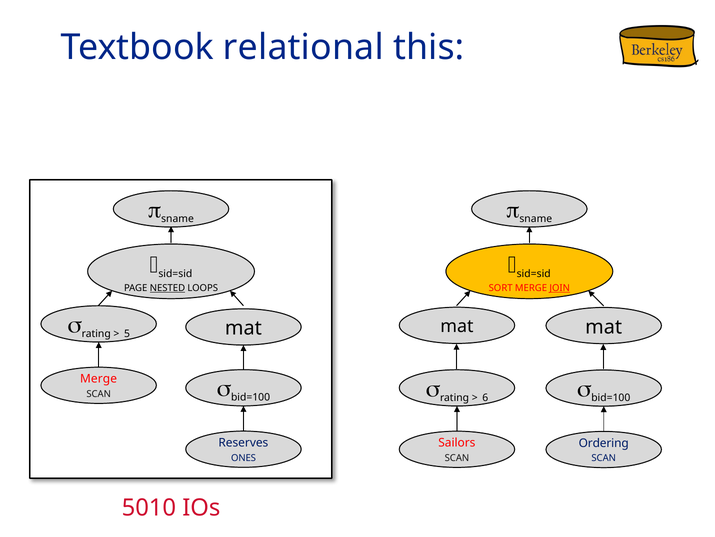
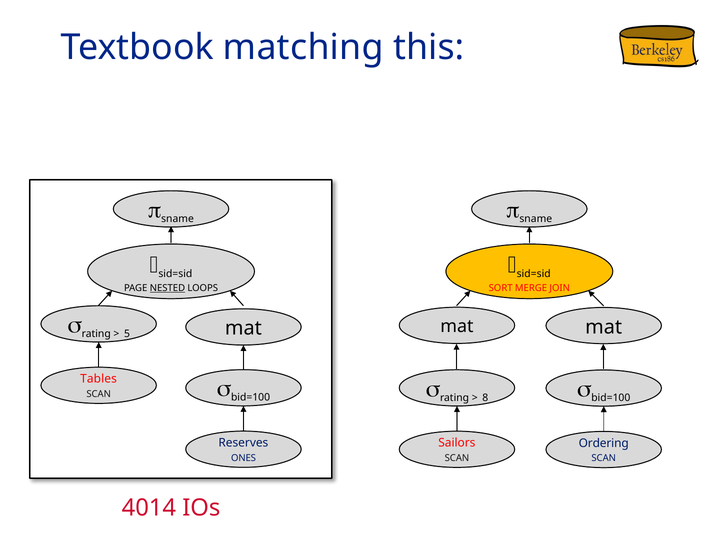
relational: relational -> matching (303, 47)
JOIN underline: present -> none (560, 288)
Merge: Merge -> Tables (99, 378)
6: 6 -> 8 (485, 397)
5010: 5010 -> 4014 (149, 507)
